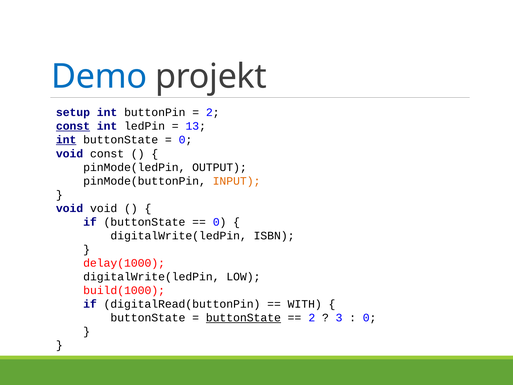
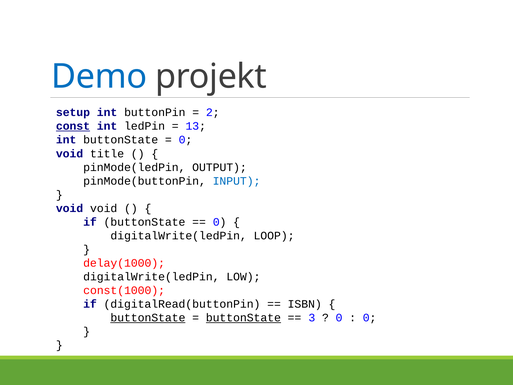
int underline: present -> none (66, 140)
void const: const -> title (107, 153)
INPUT colour: orange -> blue (237, 181)
ISBN: ISBN -> LOOP (274, 236)
build(1000: build(1000 -> const(1000 (124, 290)
WITH: WITH -> ISBN (305, 304)
buttonState underline: none -> present (148, 318)
2: 2 -> 3 (312, 318)
3: 3 -> 0 (339, 318)
